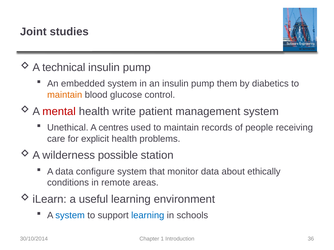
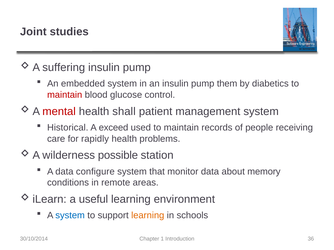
technical: technical -> suffering (64, 68)
maintain colour: orange -> red (65, 95)
write: write -> shall (124, 112)
Unethical: Unethical -> Historical (68, 128)
centres: centres -> exceed (114, 128)
explicit: explicit -> rapidly (95, 139)
ethically: ethically -> memory (264, 172)
learning colour: blue -> orange (148, 216)
